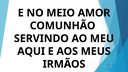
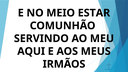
AMOR: AMOR -> ESTAR (94, 13)
